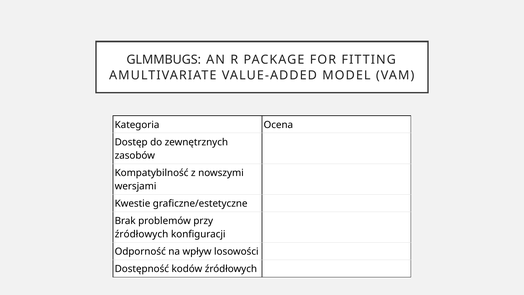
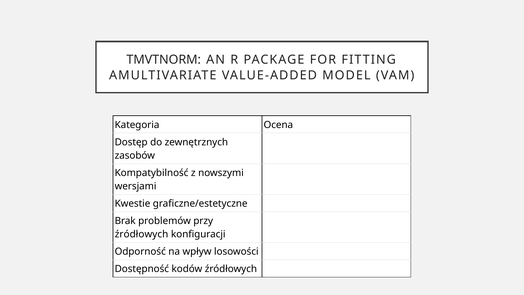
GLMMBUGS: GLMMBUGS -> TMVTNORM (164, 60)
